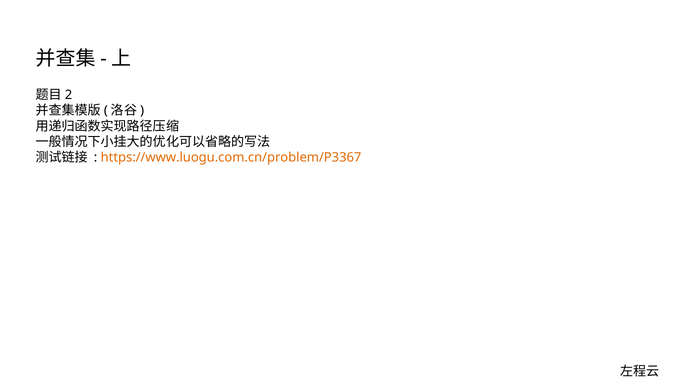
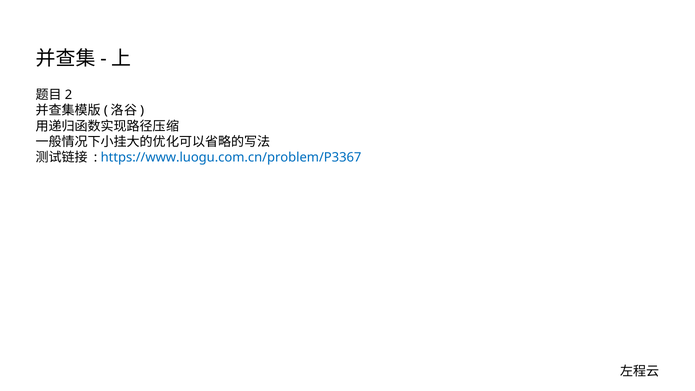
https://www.luogu.com.cn/problem/P3367 colour: orange -> blue (231, 157)
